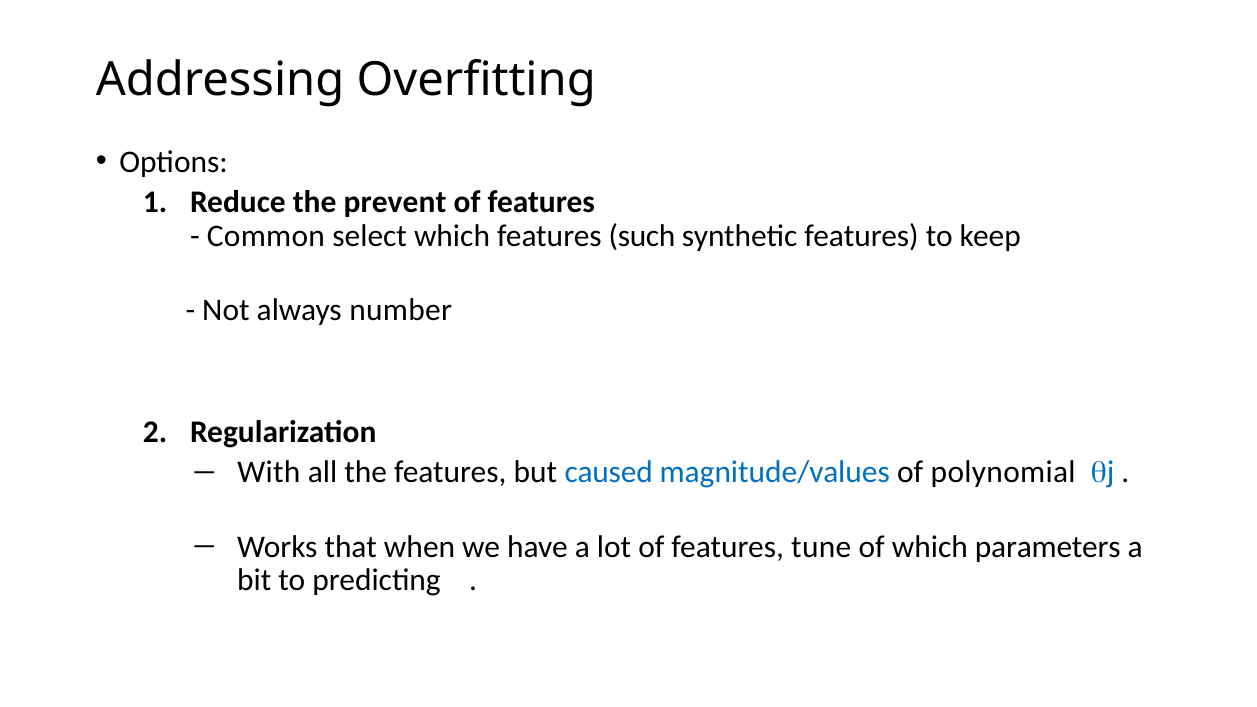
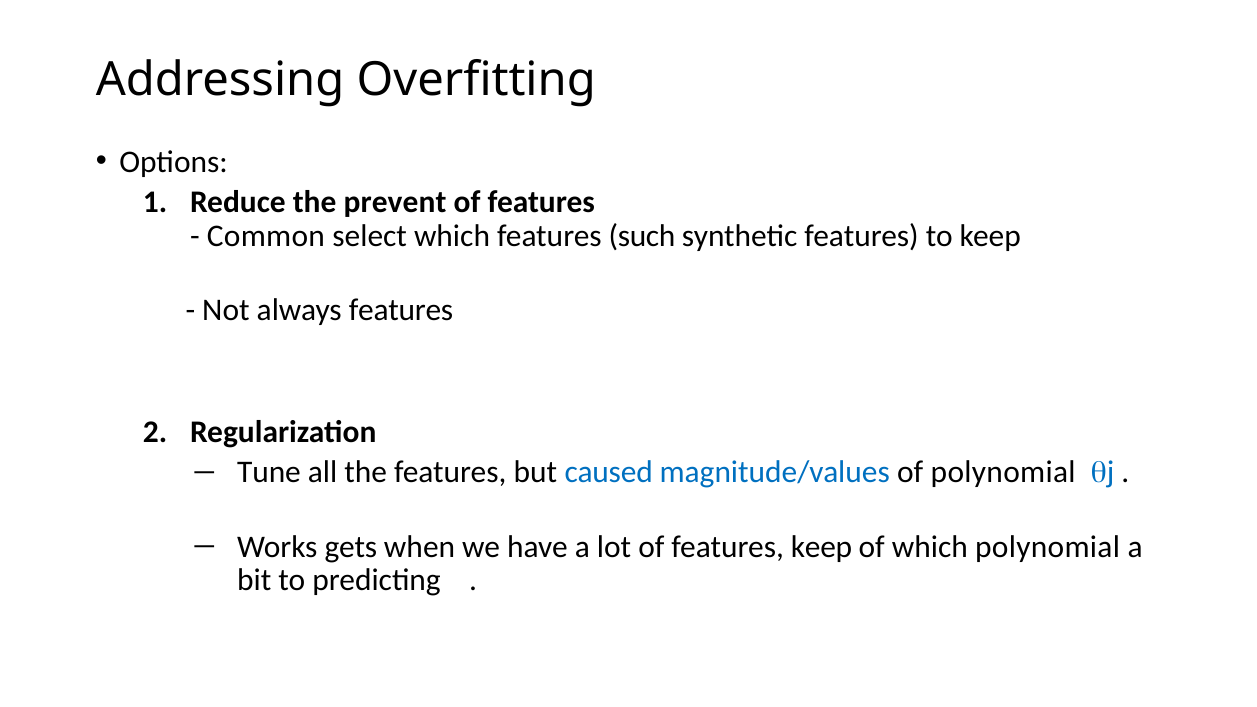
always number: number -> features (401, 310)
With: With -> Tune (269, 472)
that: that -> gets (351, 547)
features tune: tune -> keep (822, 547)
which parameters: parameters -> polynomial (1048, 547)
